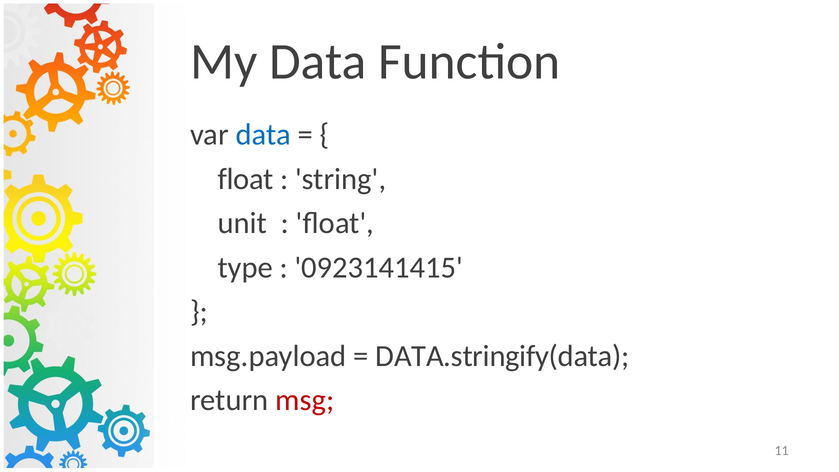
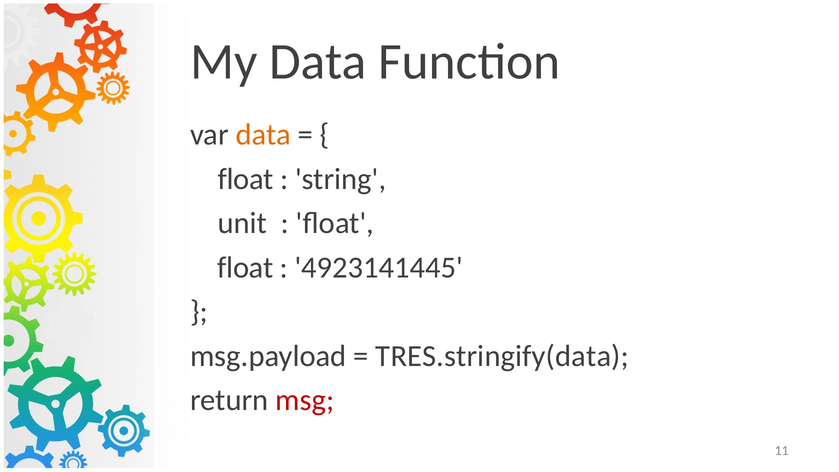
data colour: blue -> orange (263, 135)
type: type -> float (245, 267)
0923141415: 0923141415 -> 4923141445 (379, 267)
DATA.stringify(data: DATA.stringify(data -> TRES.stringify(data (502, 356)
